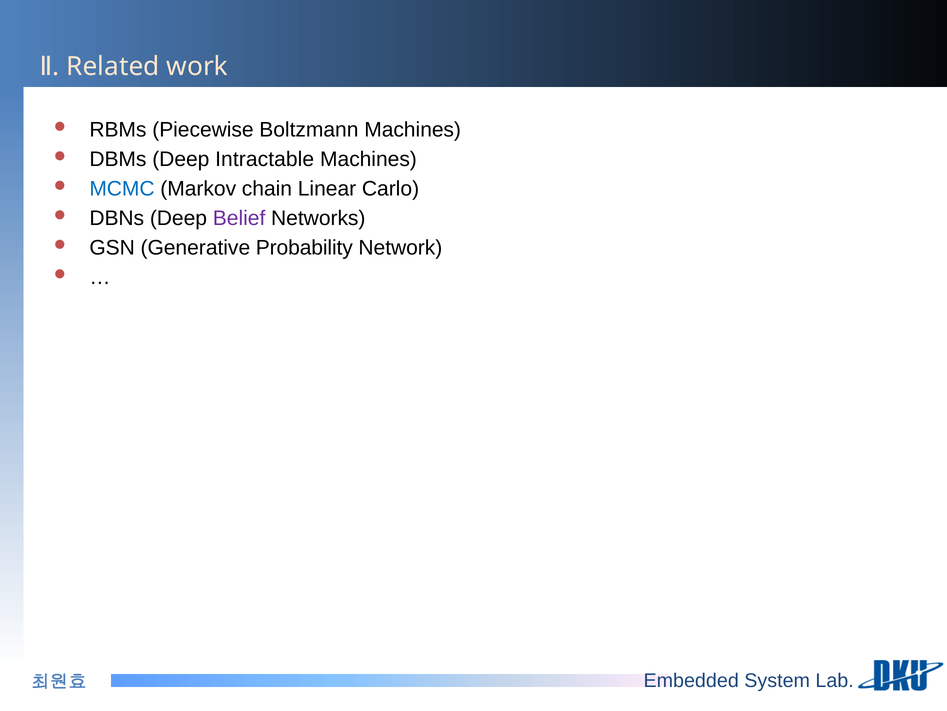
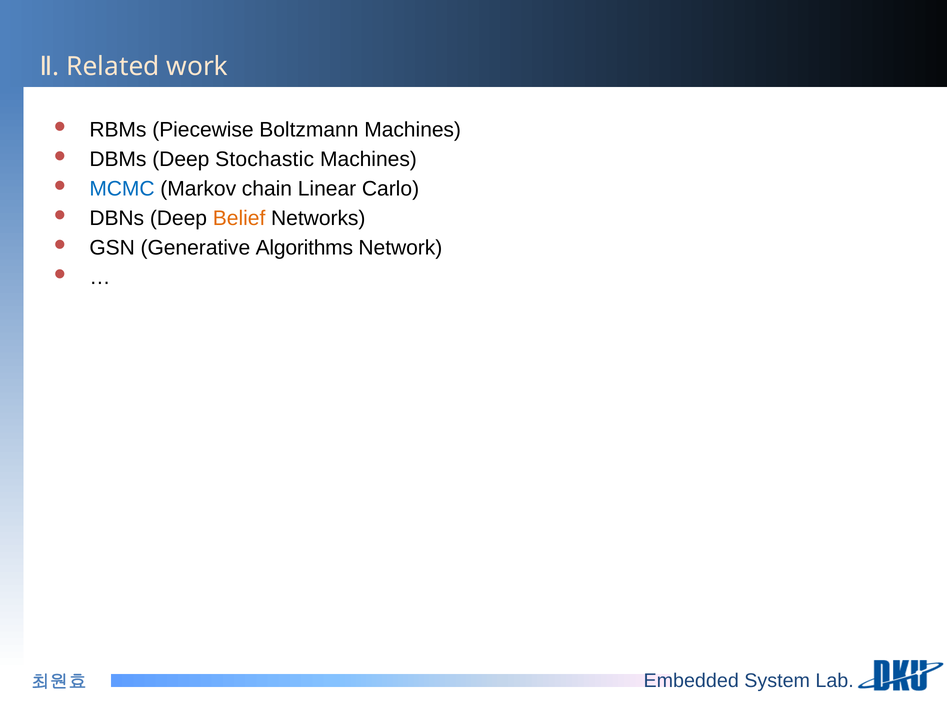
Intractable: Intractable -> Stochastic (265, 159)
Belief colour: purple -> orange (239, 218)
Probability: Probability -> Algorithms (304, 248)
